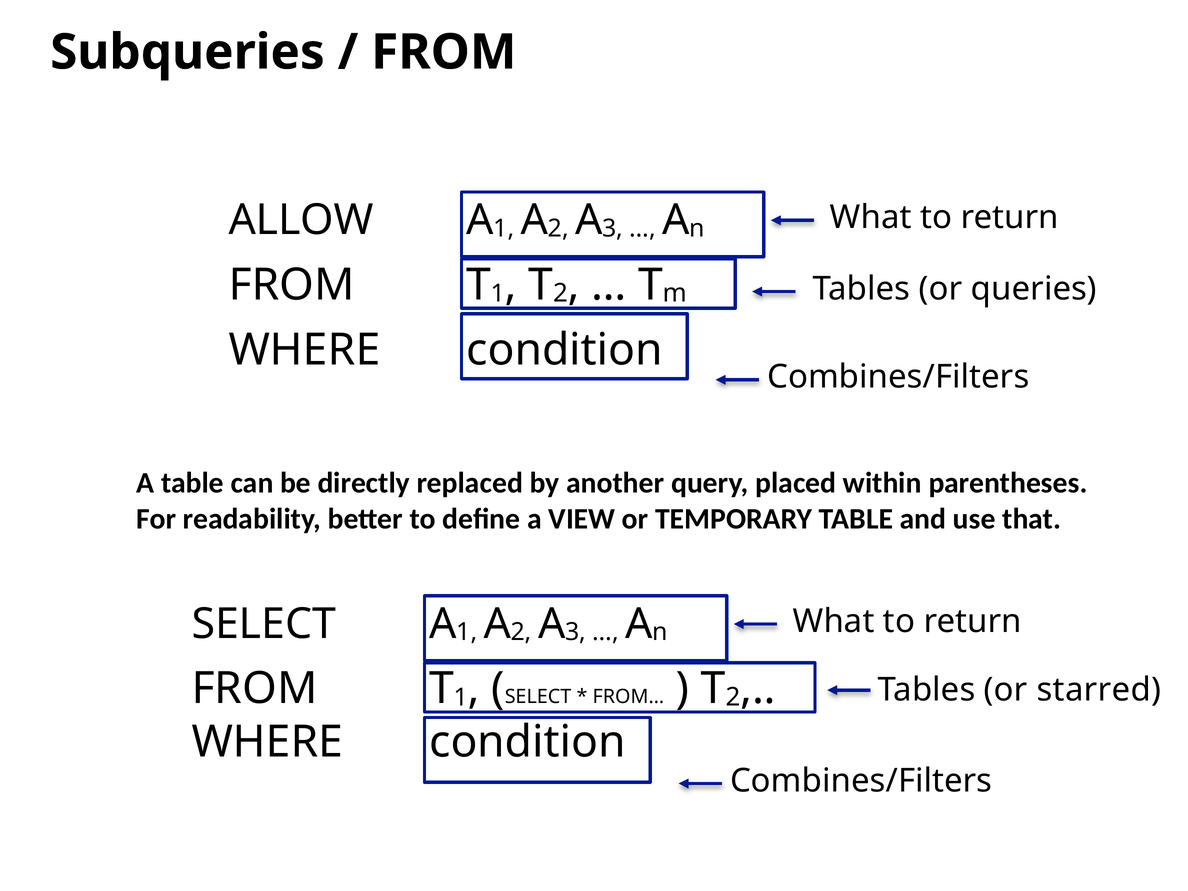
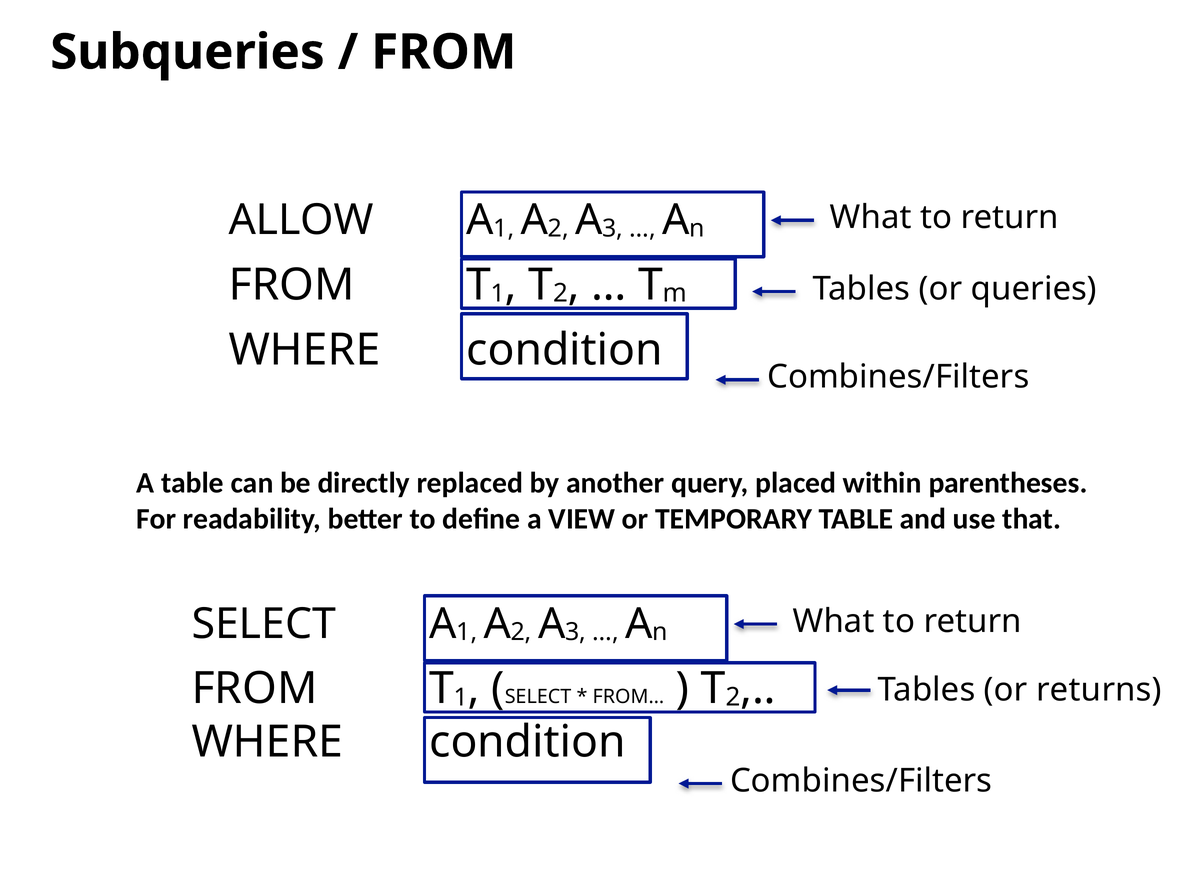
starred: starred -> returns (1099, 690)
